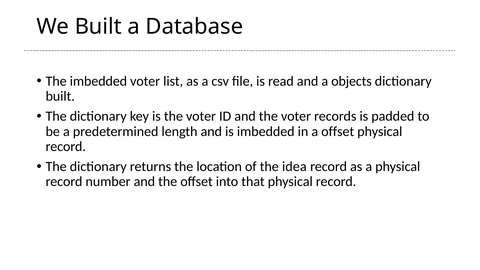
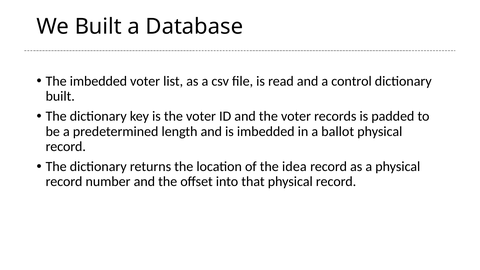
objects: objects -> control (352, 81)
a offset: offset -> ballot (338, 131)
